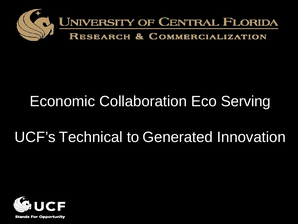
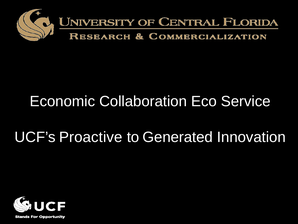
Serving: Serving -> Service (246, 101)
Technical: Technical -> Proactive (91, 137)
